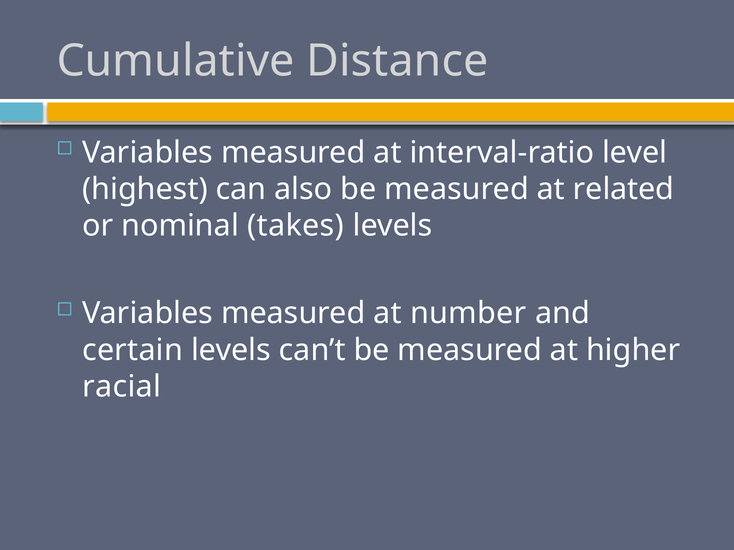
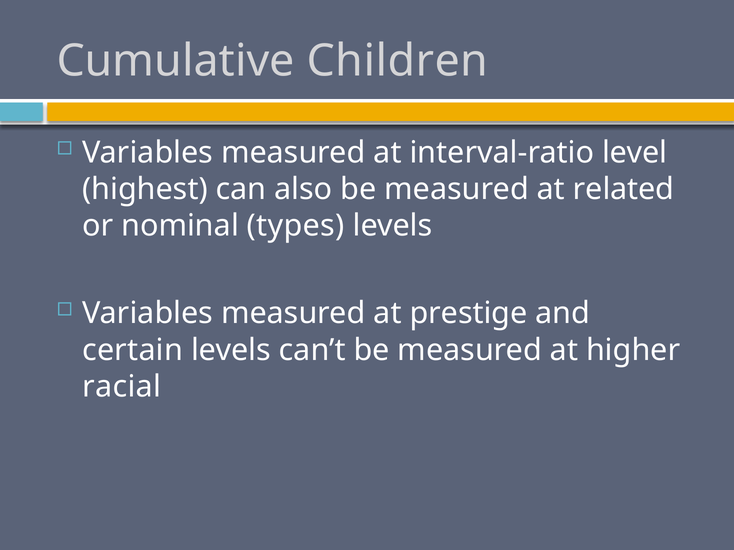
Distance: Distance -> Children (397, 61)
takes: takes -> types (296, 226)
number: number -> prestige (468, 314)
